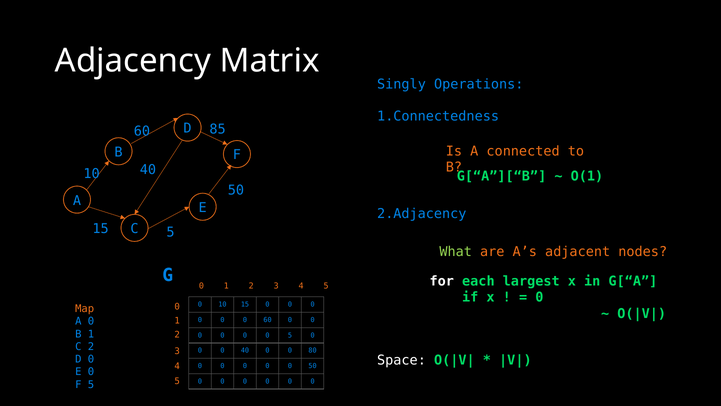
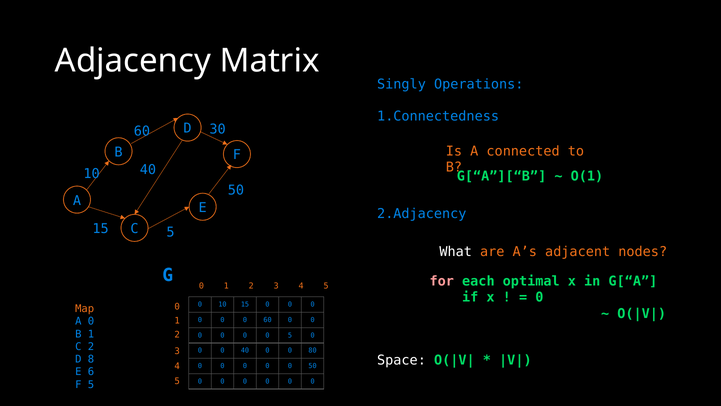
85: 85 -> 30 (218, 129)
What colour: light green -> white (456, 252)
for colour: white -> pink (442, 281)
largest: largest -> optimal (531, 281)
D 0: 0 -> 8 (91, 359)
E 0: 0 -> 6 (91, 372)
